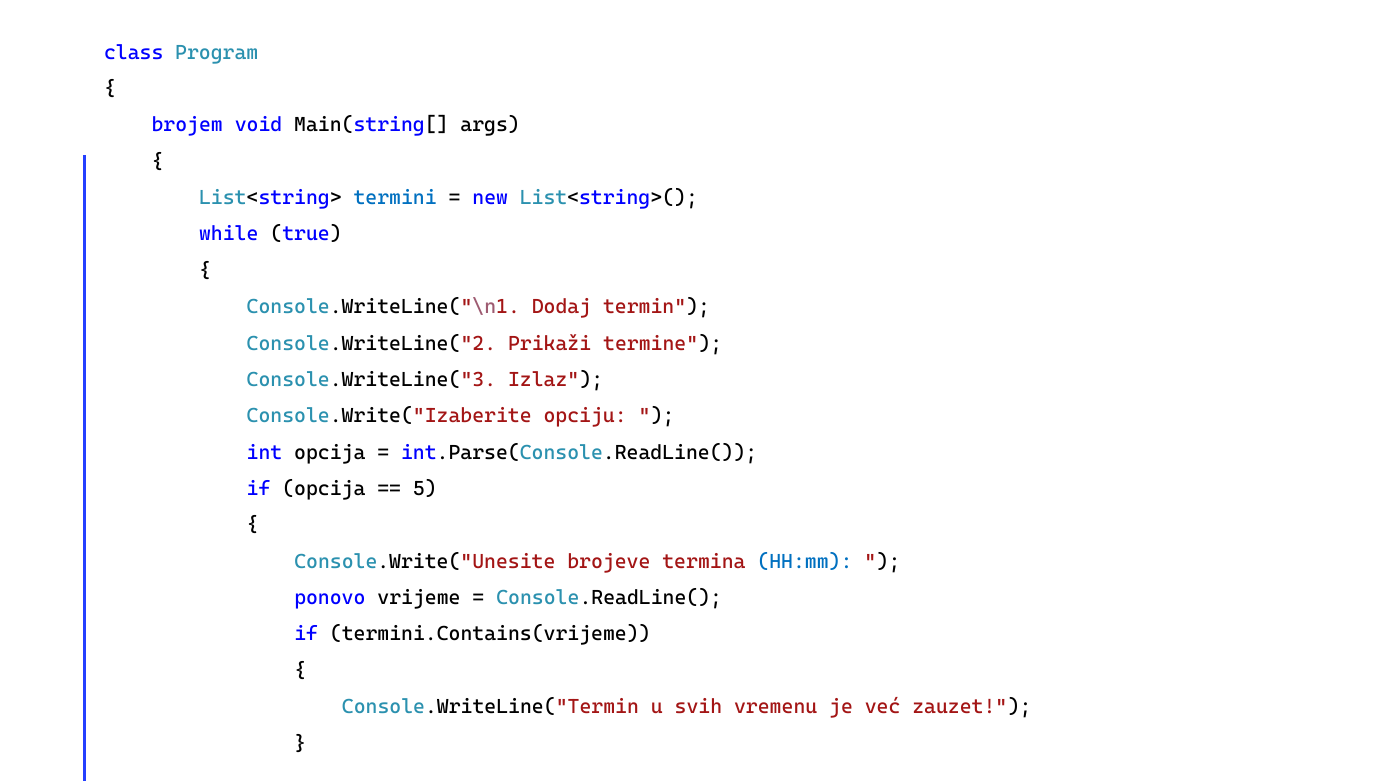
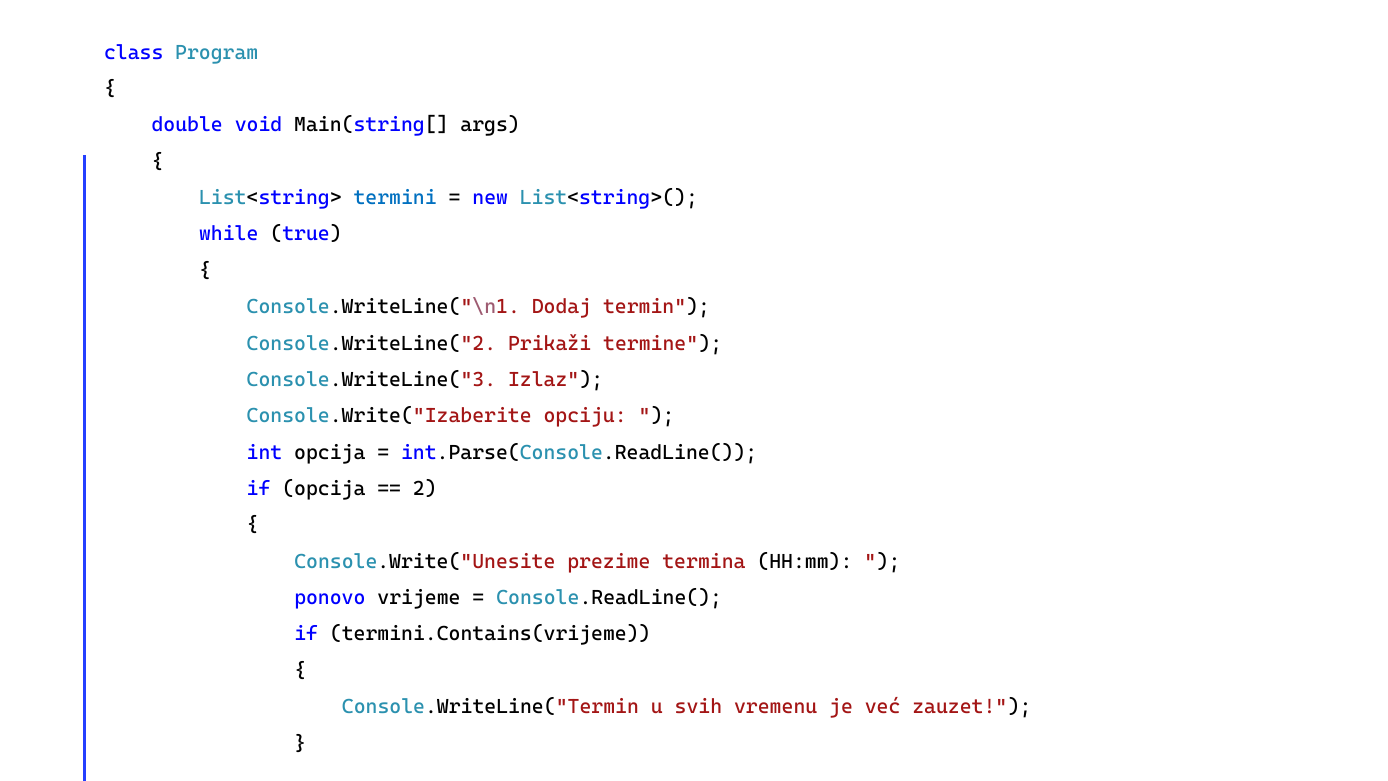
brojem: brojem -> double (187, 125)
5: 5 -> 2 (425, 489)
brojeve: brojeve -> prezime (609, 561)
HH:mm colour: blue -> black (805, 561)
